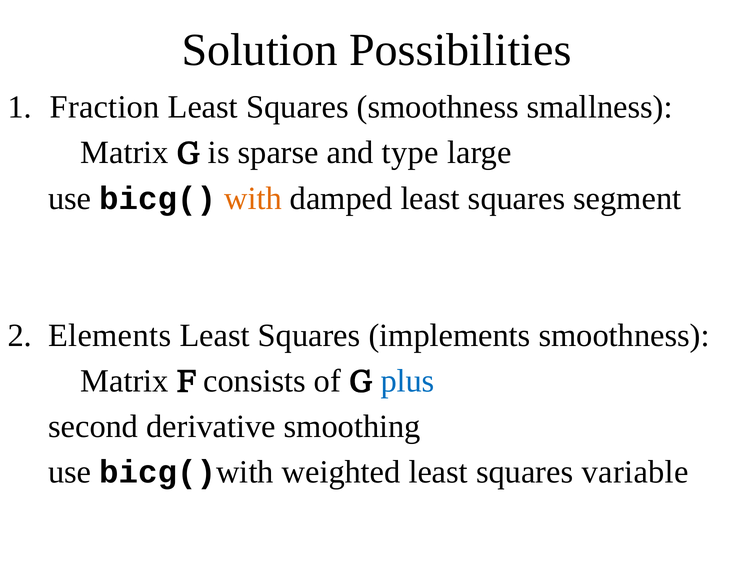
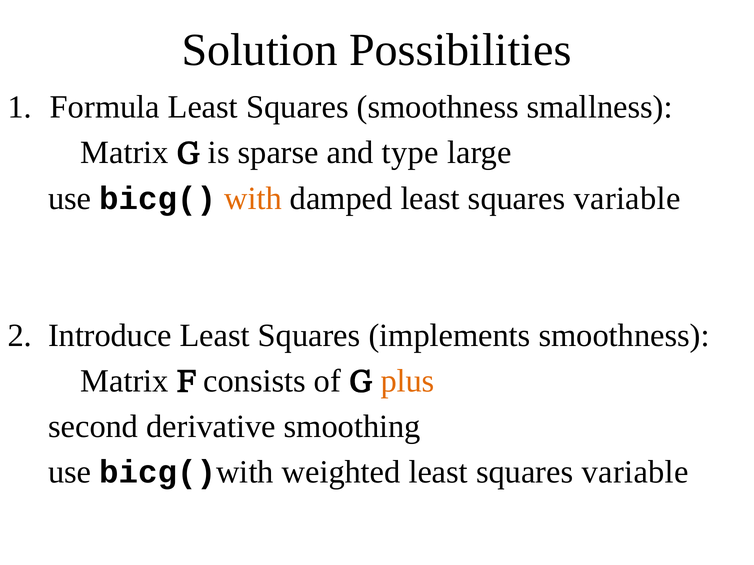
Fraction: Fraction -> Formula (105, 107)
damped least squares segment: segment -> variable (627, 199)
Elements: Elements -> Introduce (110, 336)
plus colour: blue -> orange (408, 381)
